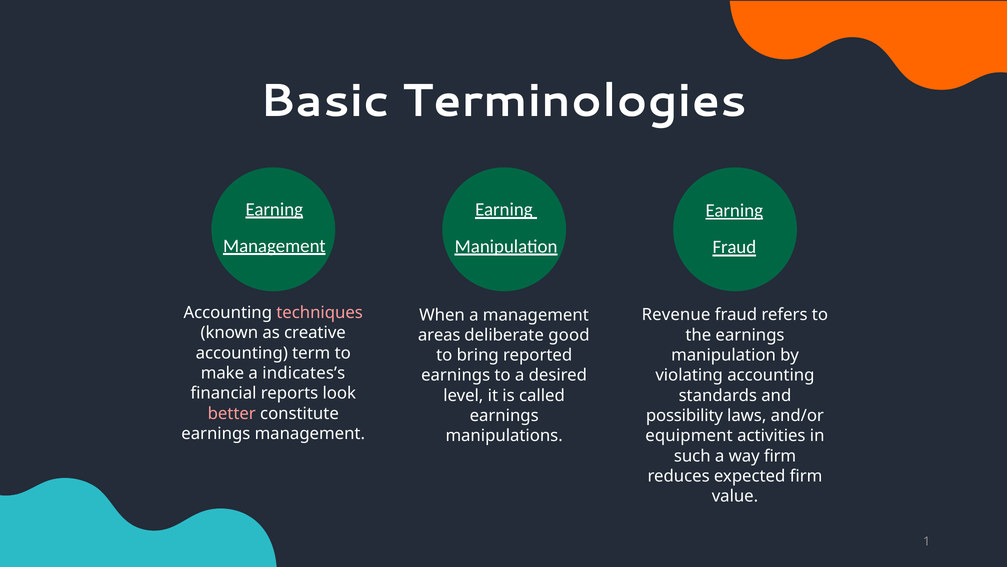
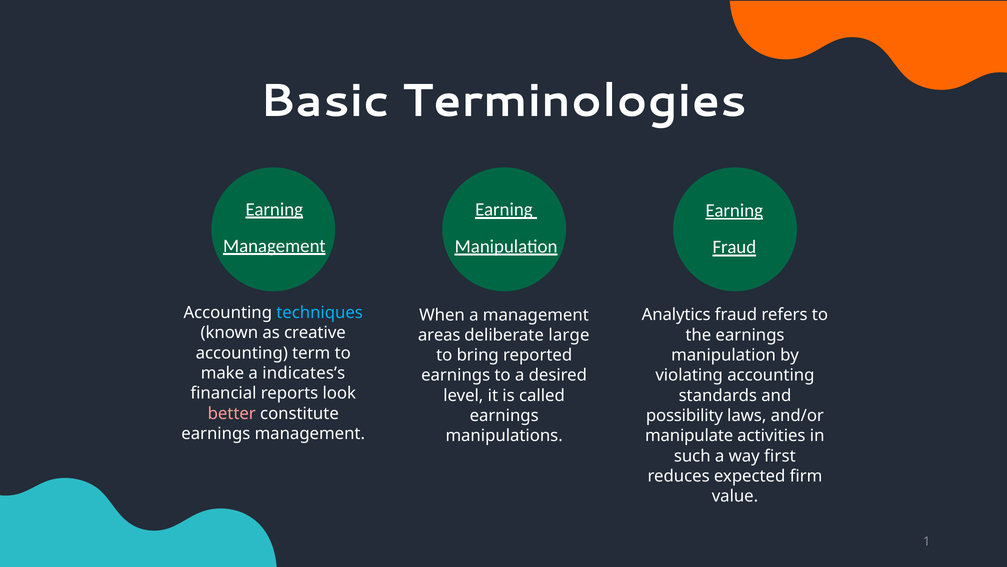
techniques colour: pink -> light blue (320, 312)
Revenue: Revenue -> Analytics (676, 315)
good: good -> large (569, 335)
equipment: equipment -> manipulate (689, 435)
way firm: firm -> first (780, 456)
